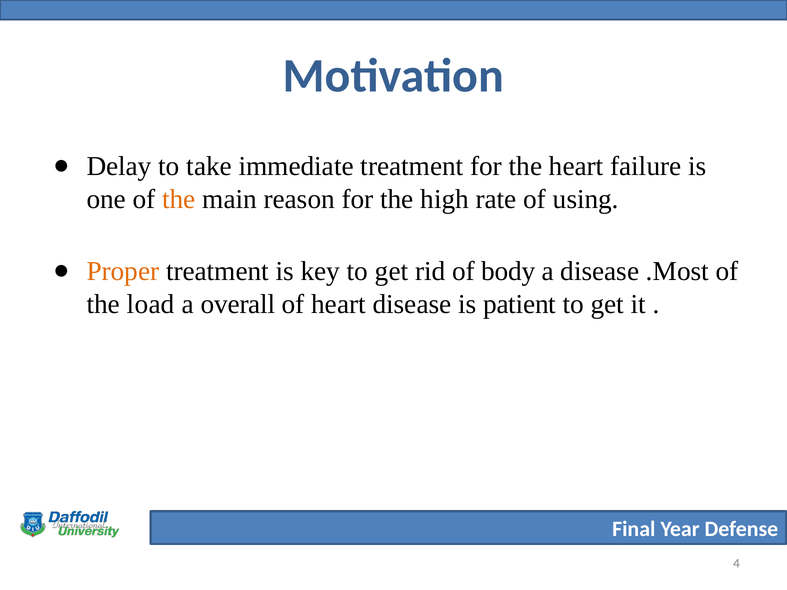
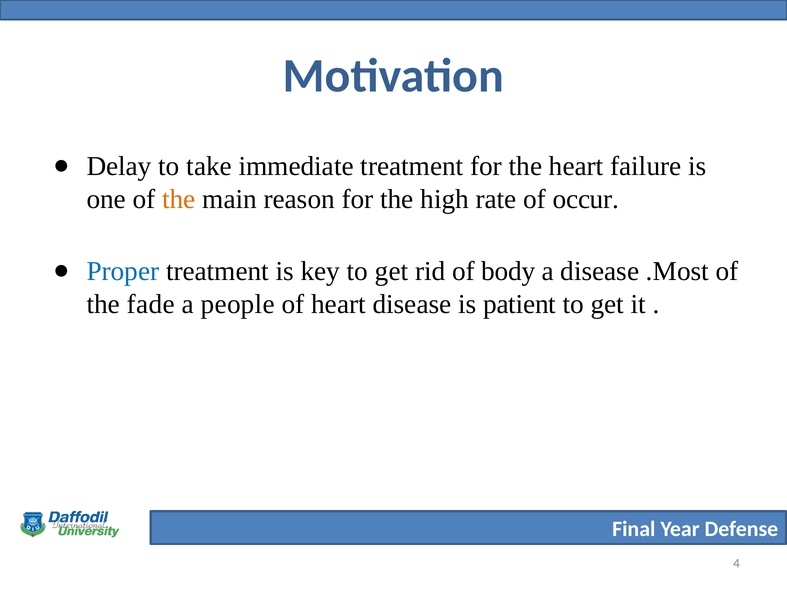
using: using -> occur (586, 199)
Proper colour: orange -> blue (123, 271)
load: load -> fade (151, 304)
overall: overall -> people (238, 304)
